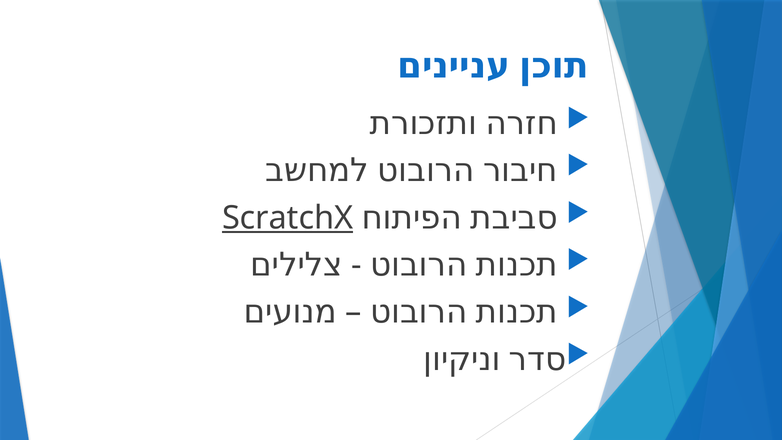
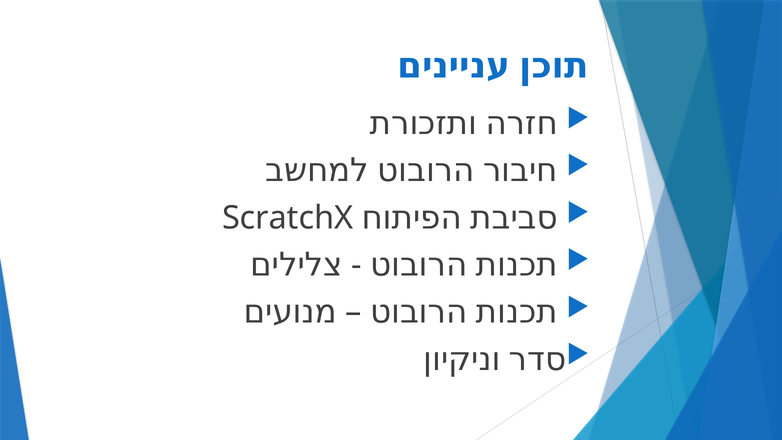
ScratchX underline: present -> none (288, 218)
